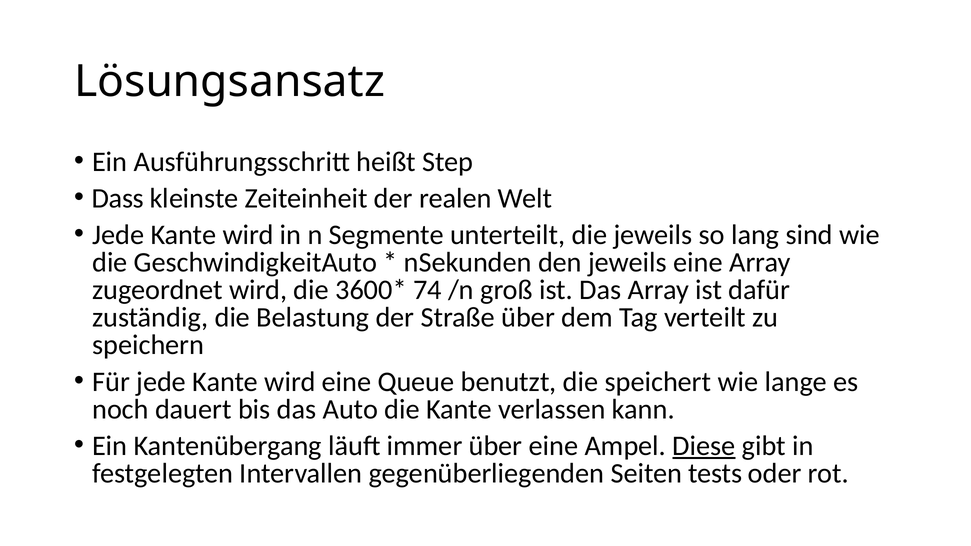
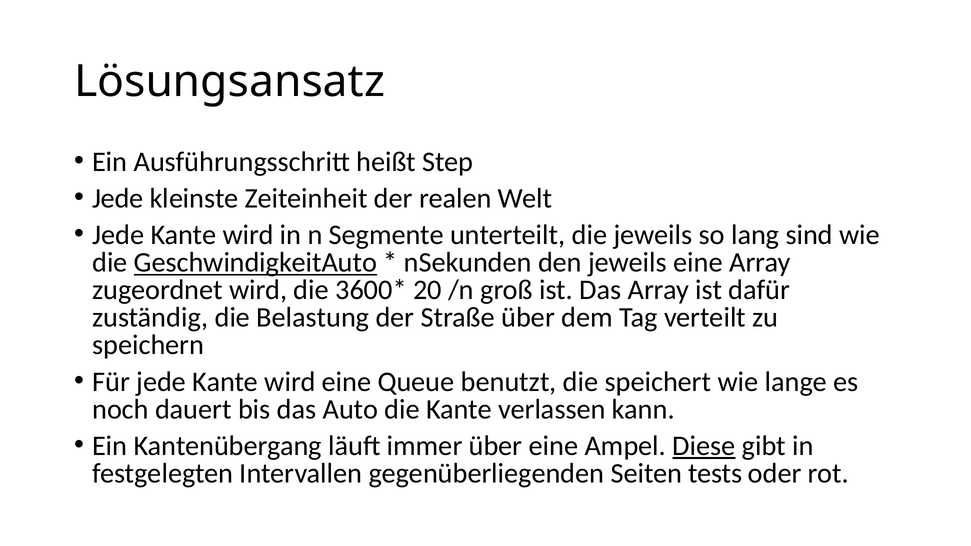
Dass: Dass -> Jede (118, 198)
GeschwindigkeitAuto underline: none -> present (255, 263)
74: 74 -> 20 (427, 290)
